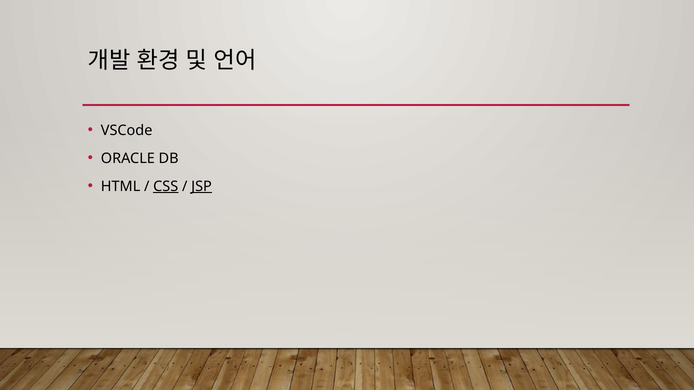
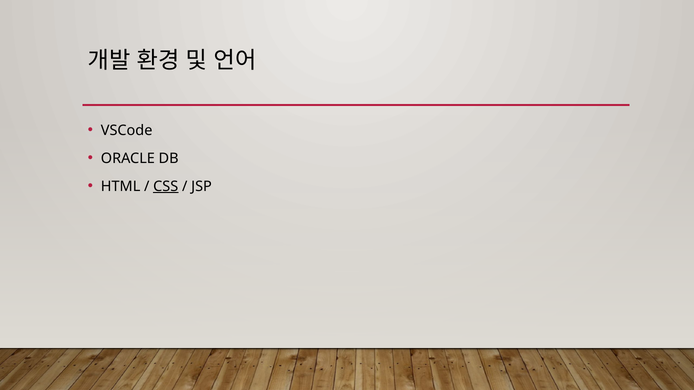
JSP underline: present -> none (202, 187)
